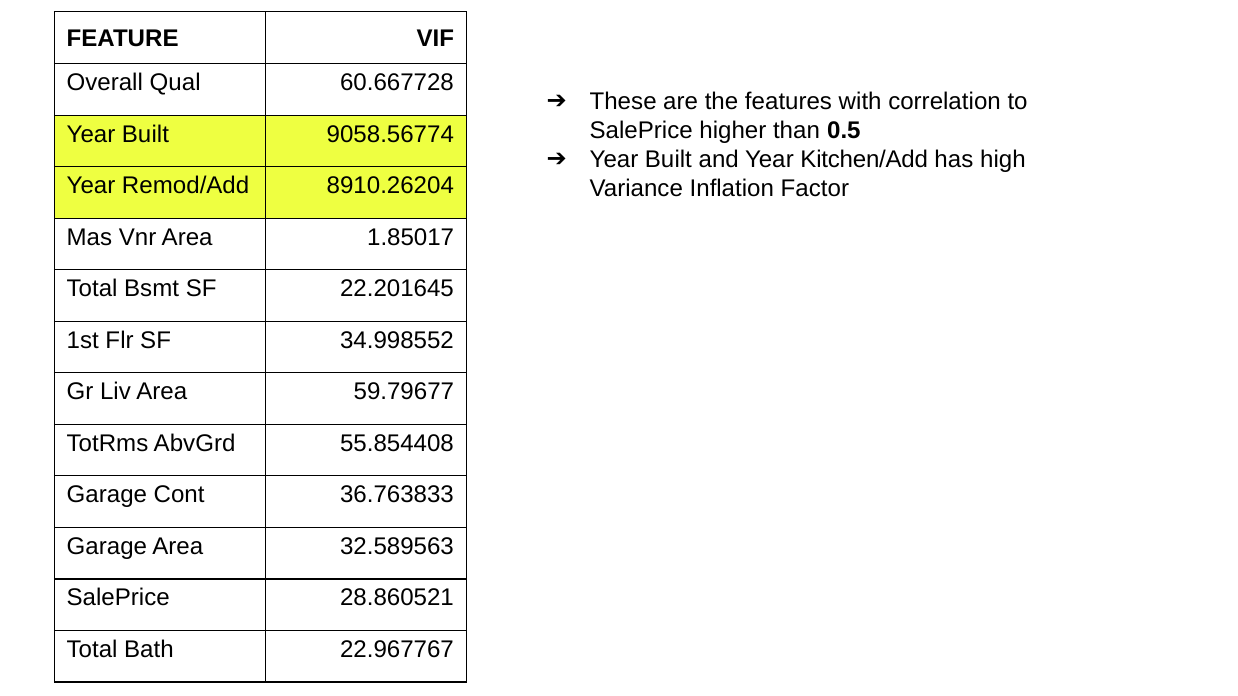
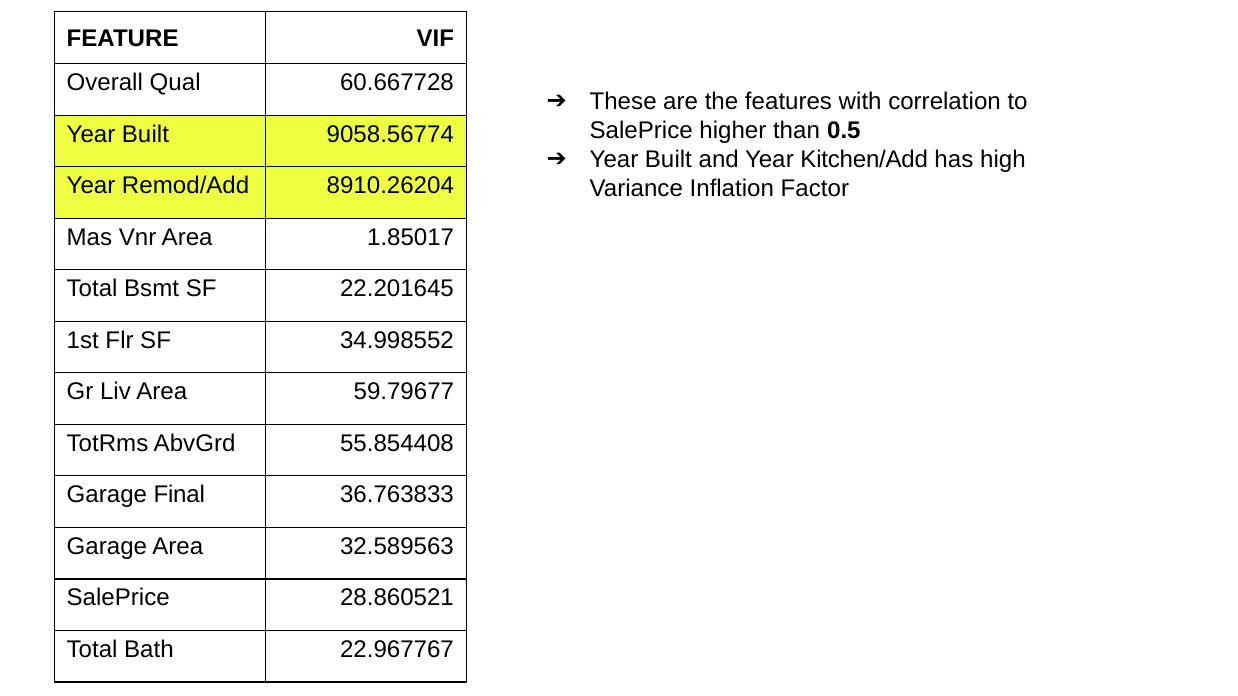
Cont: Cont -> Final (179, 495)
